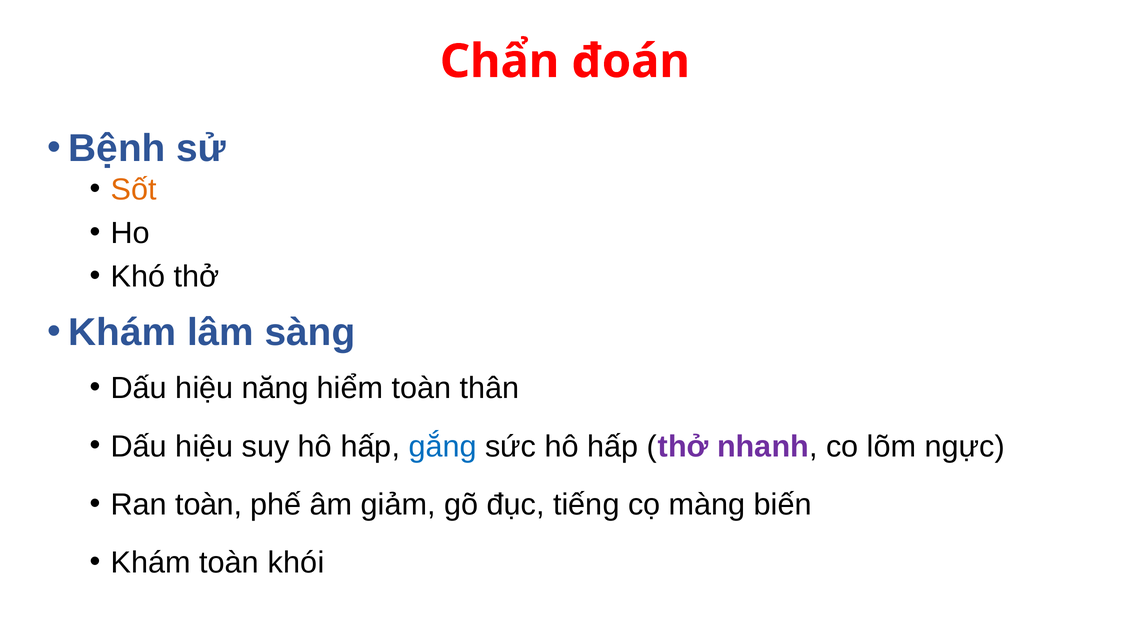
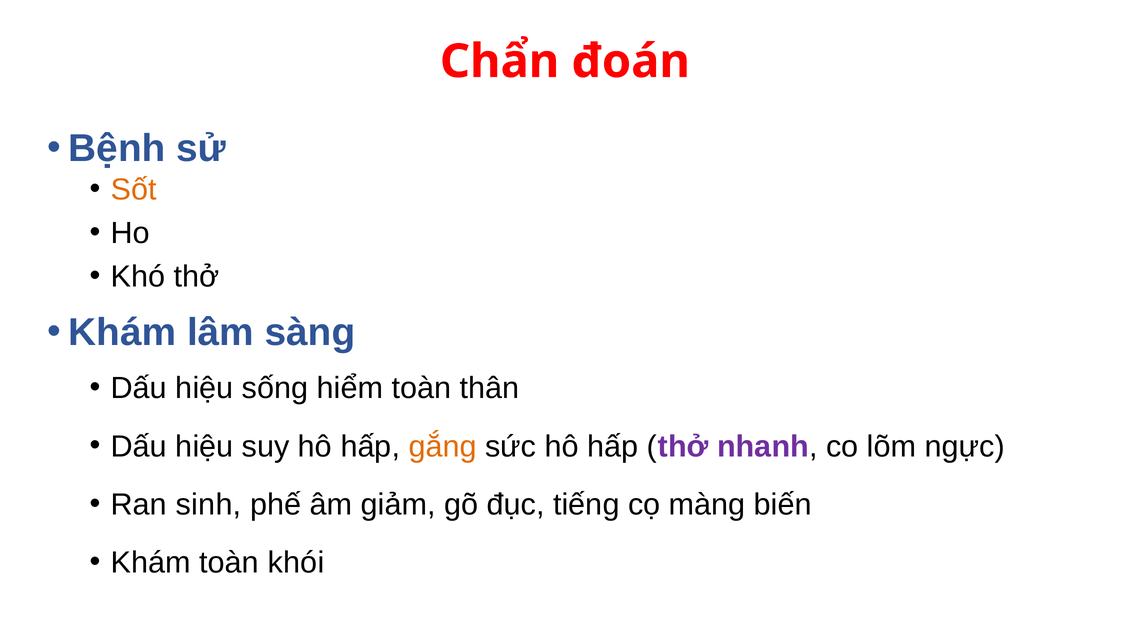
năng: năng -> sống (275, 389)
gắng colour: blue -> orange (443, 447)
Ran toàn: toàn -> sinh (208, 505)
